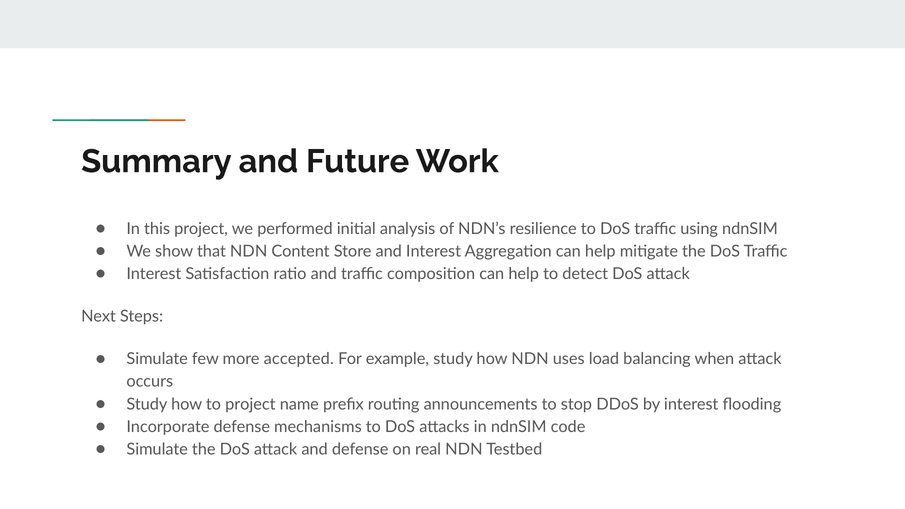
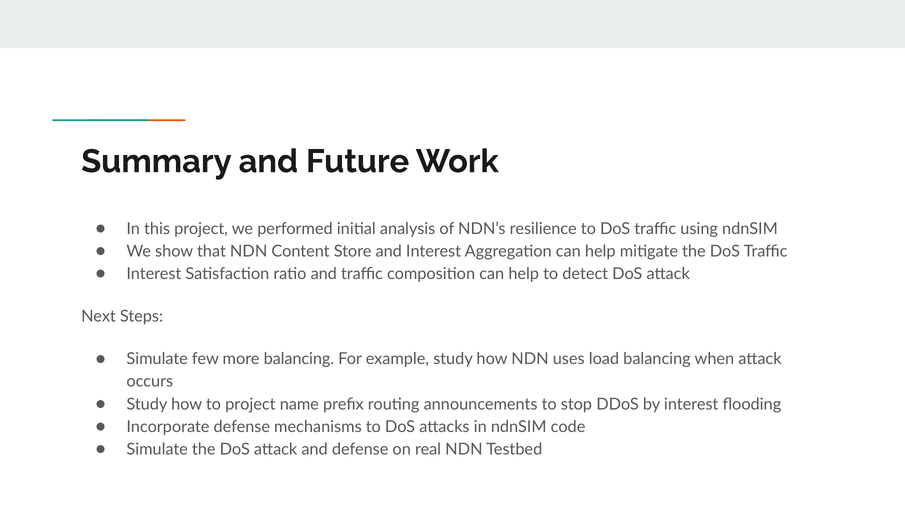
more accepted: accepted -> balancing (299, 359)
